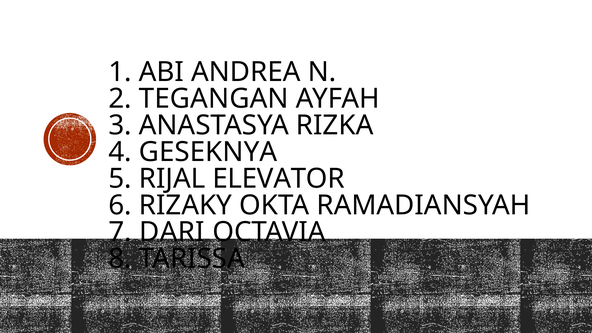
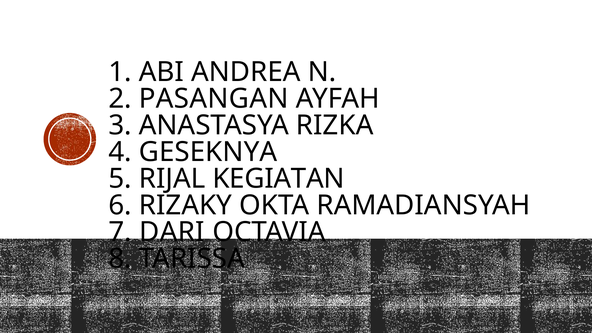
TEGANGAN: TEGANGAN -> PASANGAN (214, 99)
ELEVATOR: ELEVATOR -> KEGIATAN (279, 179)
